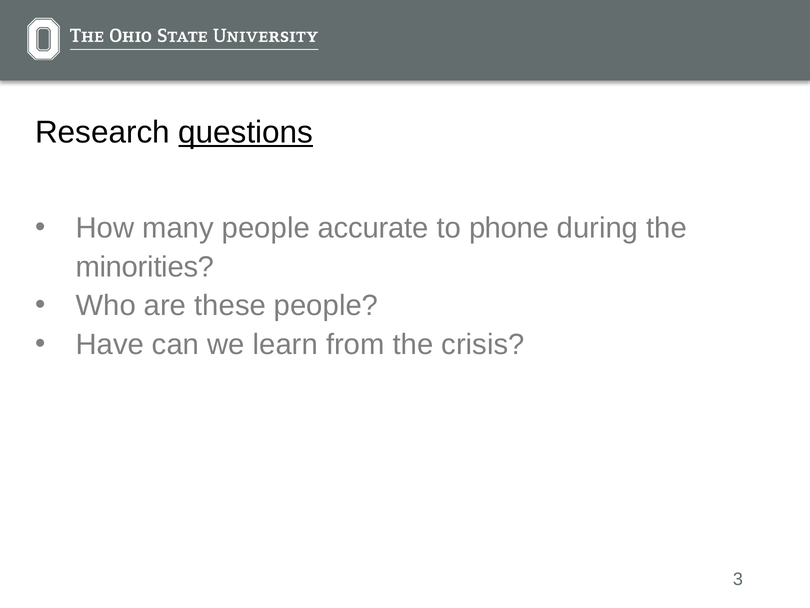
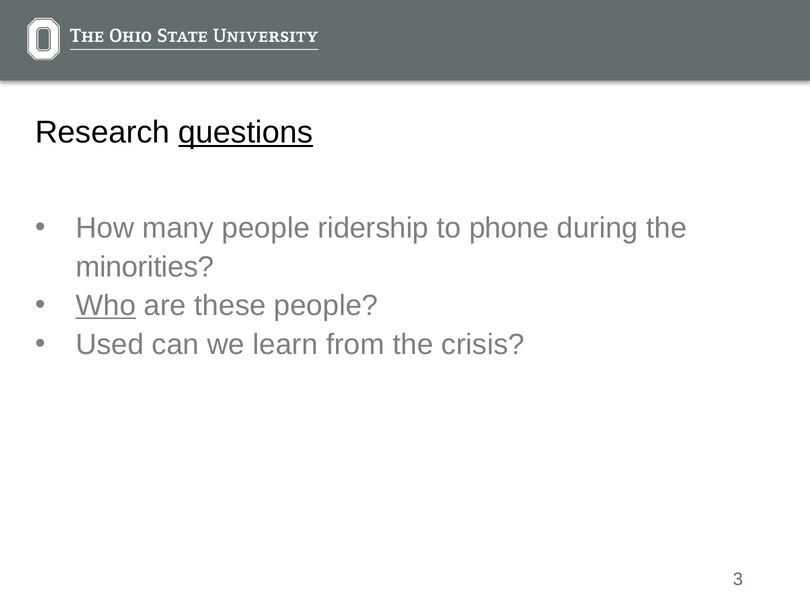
accurate: accurate -> ridership (373, 228)
Who underline: none -> present (106, 305)
Have: Have -> Used (110, 344)
